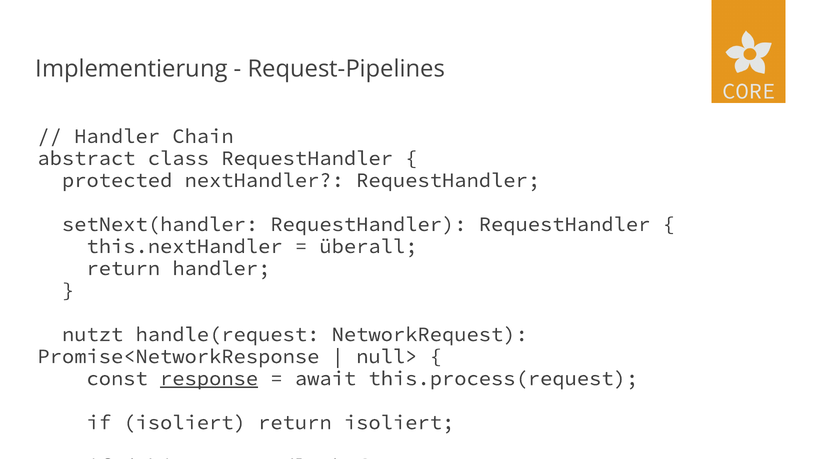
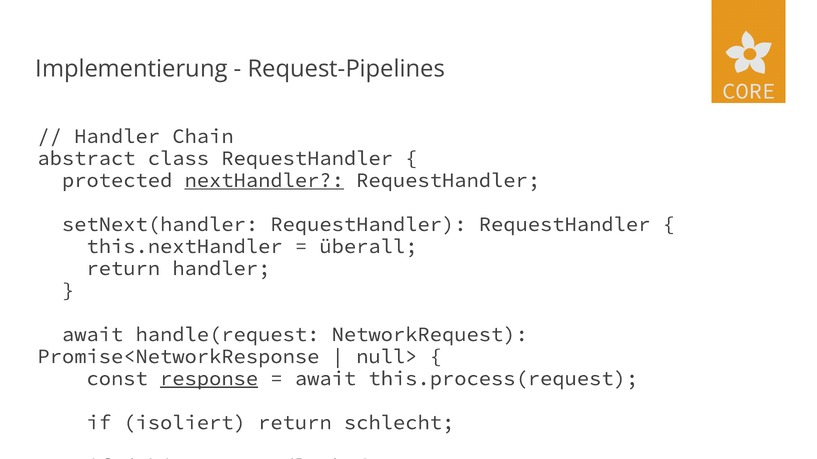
nextHandler underline: none -> present (264, 180)
nutzt: nutzt -> await (93, 335)
return isoliert: isoliert -> schlecht (399, 423)
